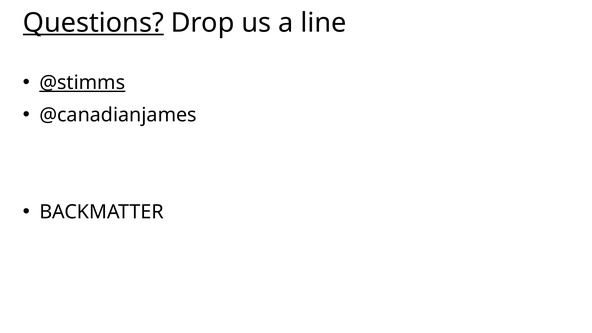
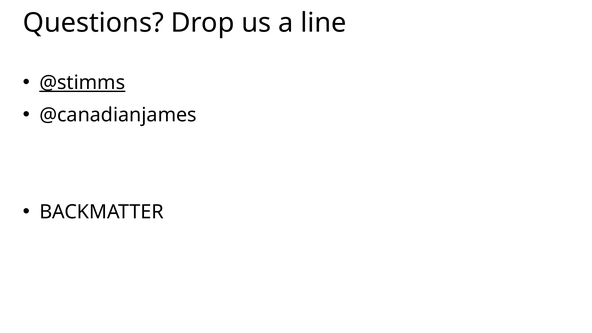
Questions underline: present -> none (93, 23)
